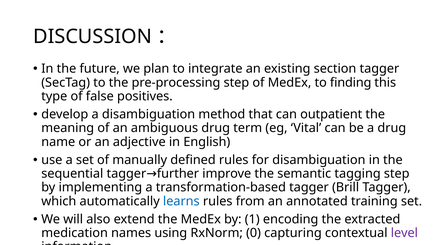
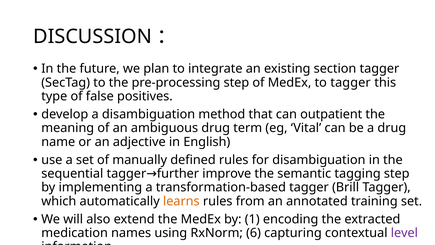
to finding: finding -> tagger (351, 82)
learns colour: blue -> orange (181, 201)
0: 0 -> 6 (254, 233)
